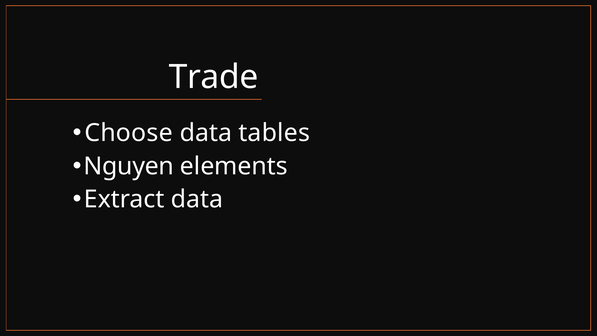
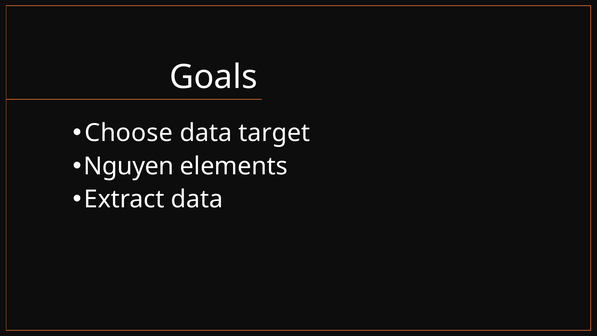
Trade: Trade -> Goals (213, 77)
tables: tables -> target (274, 133)
